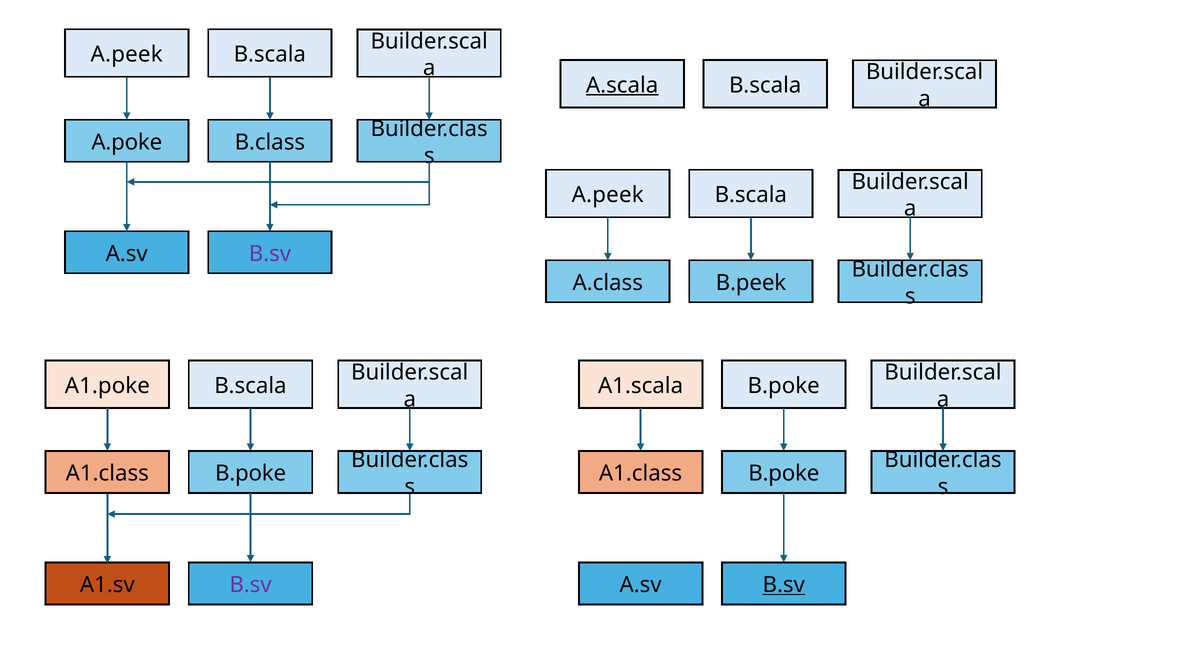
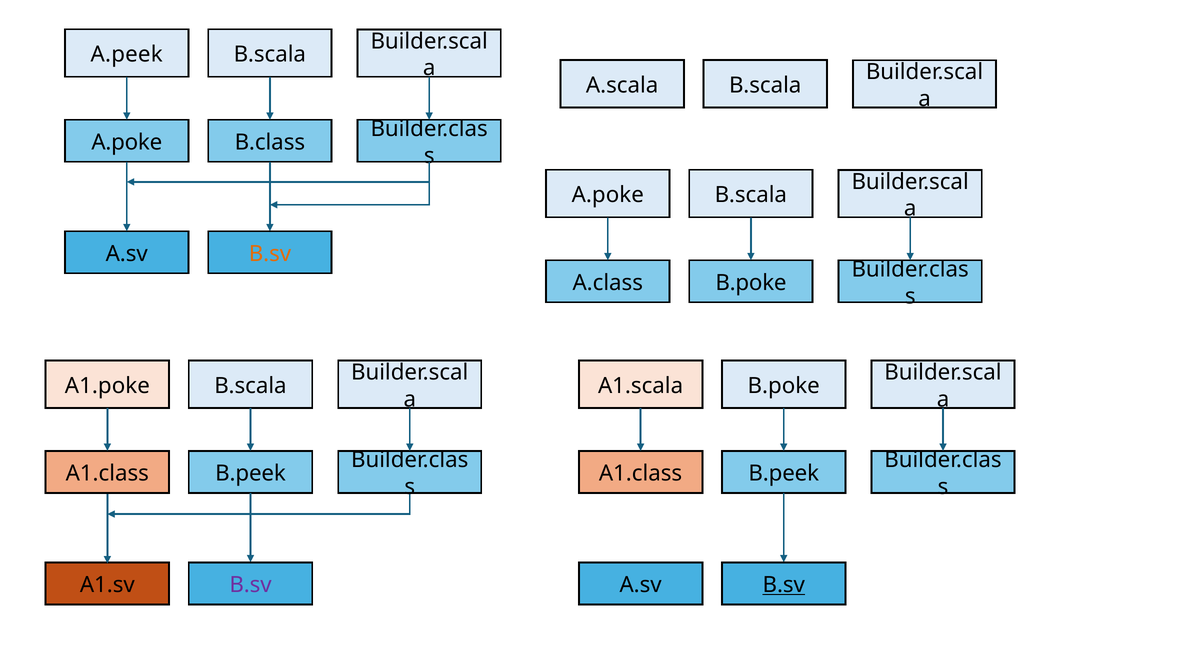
A.scala underline: present -> none (622, 85)
A.peek: A.peek -> A.poke (608, 195)
B.sv colour: purple -> orange (270, 254)
A.class B.peek: B.peek -> B.poke (751, 283)
B.poke: B.poke -> B.peek (251, 474)
B.poke: B.poke -> B.peek (784, 474)
